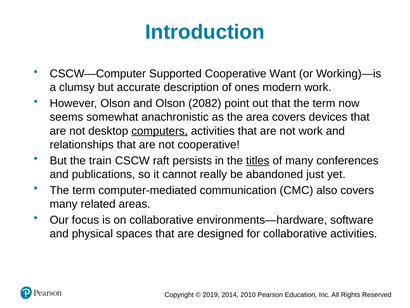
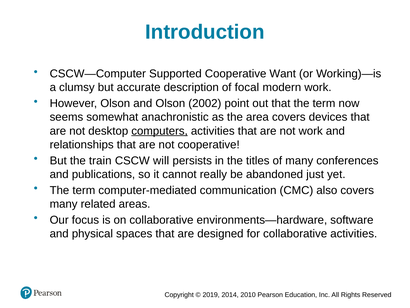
ones: ones -> focal (247, 87)
2082: 2082 -> 2002 (205, 103)
raft: raft -> will (161, 160)
titles underline: present -> none (258, 160)
